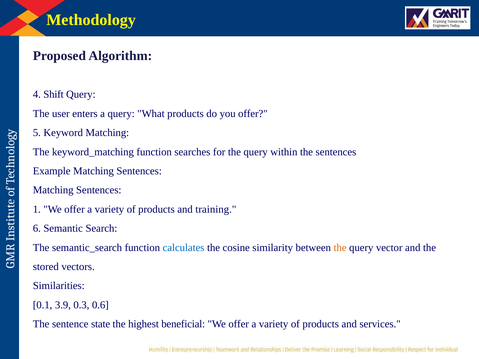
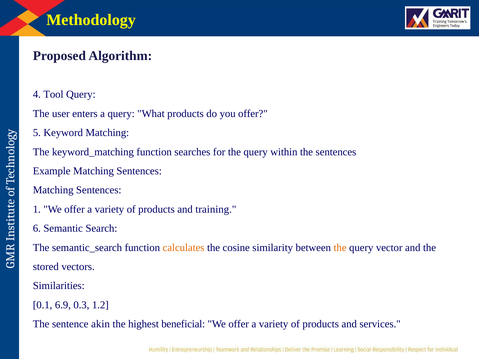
Shift: Shift -> Tool (53, 95)
calculates colour: blue -> orange (184, 248)
3.9: 3.9 -> 6.9 (63, 305)
0.6: 0.6 -> 1.2 (100, 305)
state: state -> akin (101, 324)
